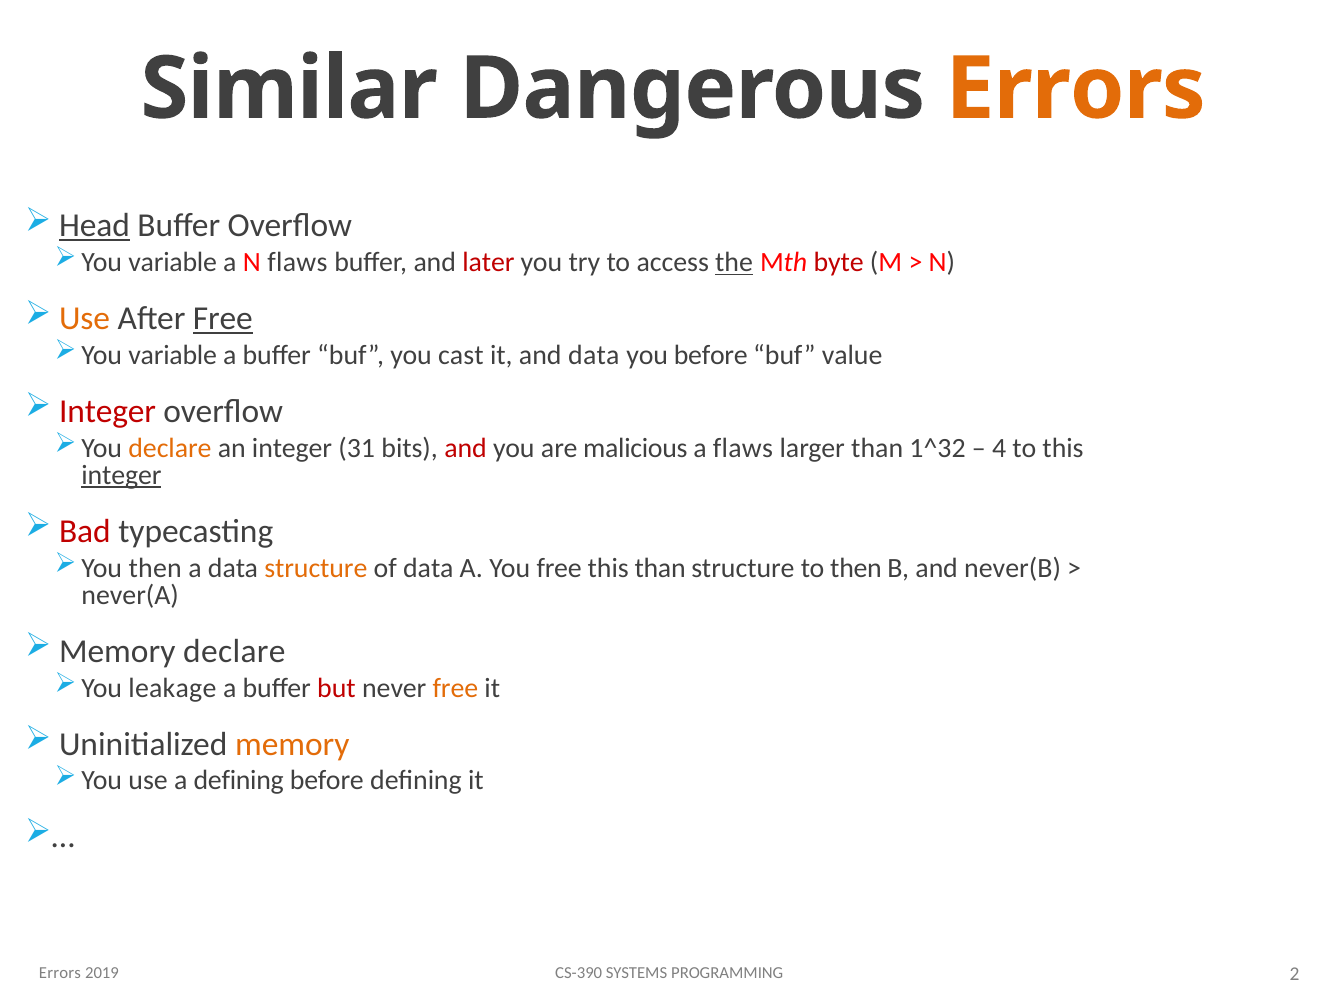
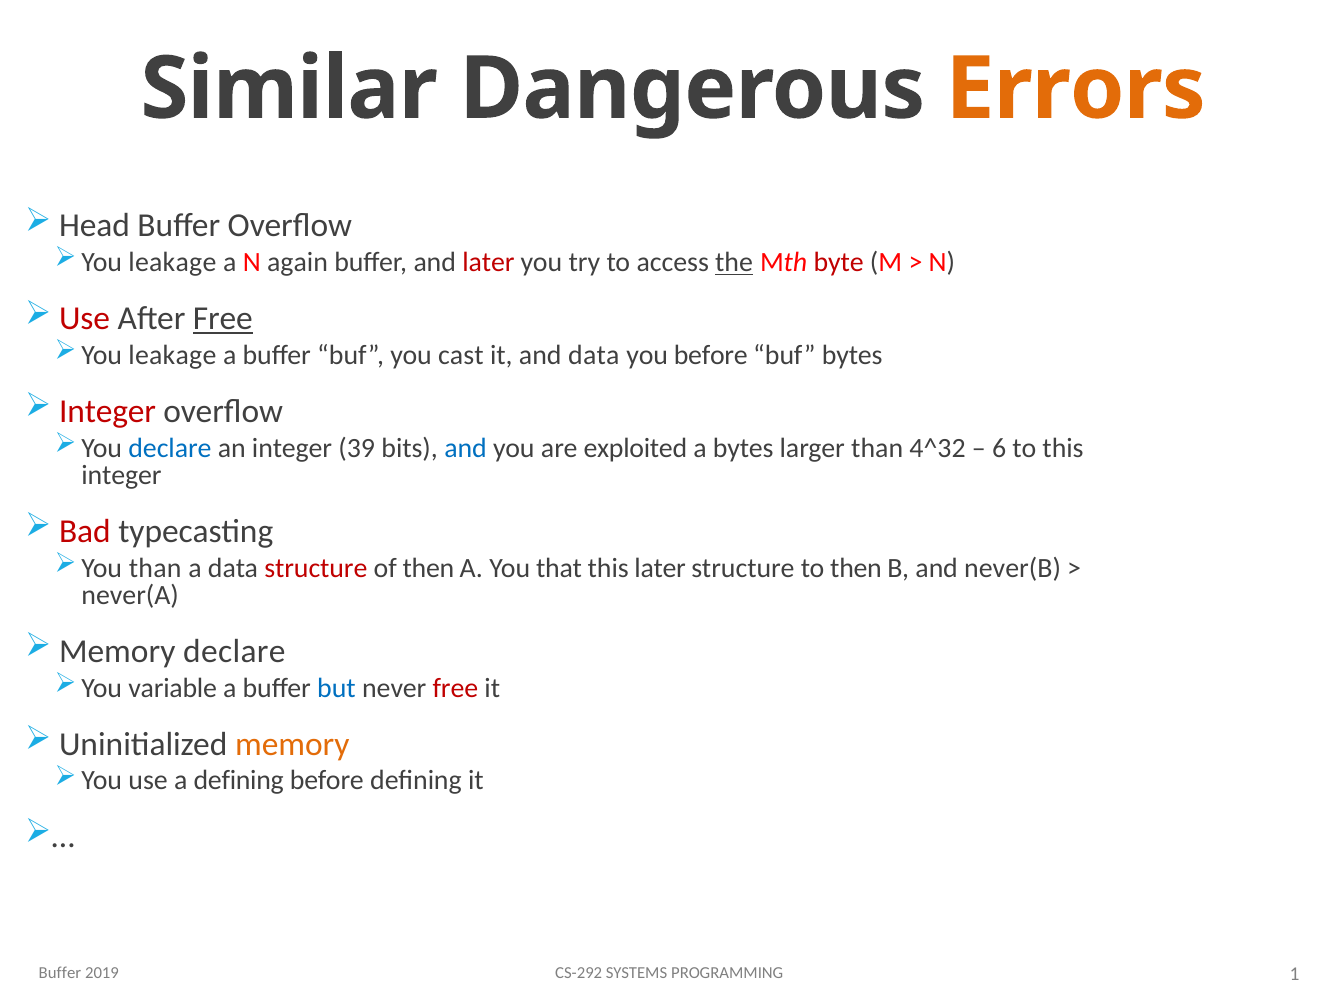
Head underline: present -> none (95, 226)
variable: variable -> leakage (172, 263)
N flaws: flaws -> again (298, 263)
Use colour: orange -> red (85, 319)
variable: variable -> leakage (172, 355)
buf value: value -> bytes (852, 355)
declare colour: orange -> blue (170, 448)
31: 31 -> 39 (357, 448)
and colour: red -> blue (466, 448)
malicious: malicious -> exploited (635, 448)
a flaws: flaws -> bytes (743, 448)
1^32: 1^32 -> 4^32 (938, 448)
4: 4 -> 6 (999, 448)
integer underline: present -> none (121, 475)
then: then -> than (155, 568)
structure colour: orange -> red (316, 568)
of data: data -> then (428, 568)
You free: free -> that (559, 568)
this than: than -> later (660, 568)
leakage: leakage -> variable (173, 688)
but colour: red -> blue (337, 688)
free colour: orange -> red (455, 688)
Errors: Errors -> Buffer (60, 973)
CS-390: CS-390 -> CS-292 (579, 973)
2: 2 -> 1 (1294, 974)
